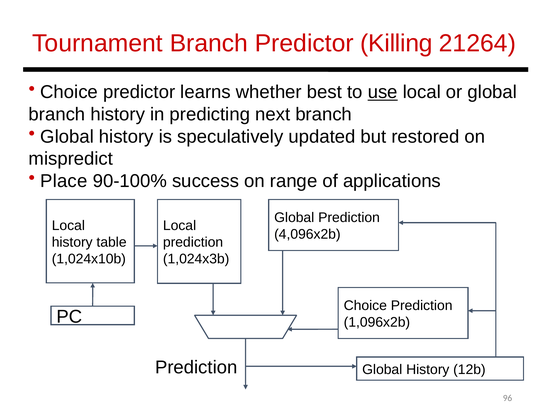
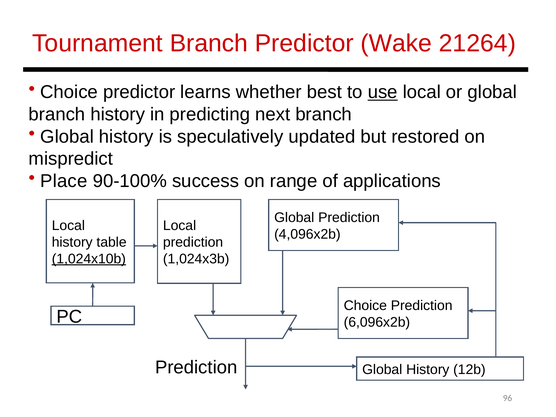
Killing: Killing -> Wake (396, 43)
1,024x10b underline: none -> present (89, 259)
1,096x2b: 1,096x2b -> 6,096x2b (377, 322)
